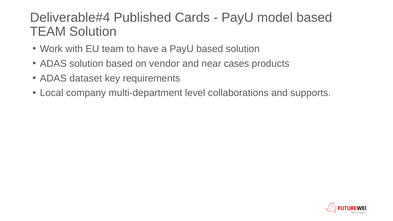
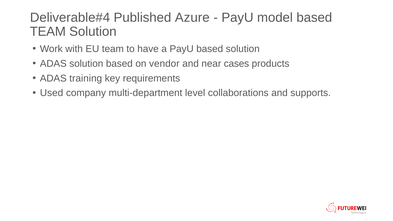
Cards: Cards -> Azure (192, 18)
dataset: dataset -> training (86, 78)
Local: Local -> Used (52, 93)
